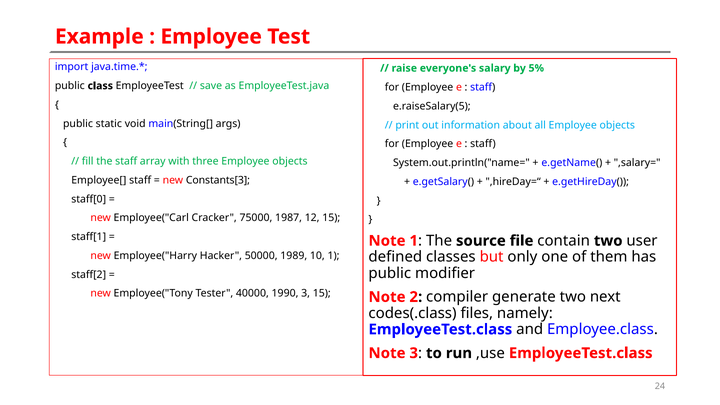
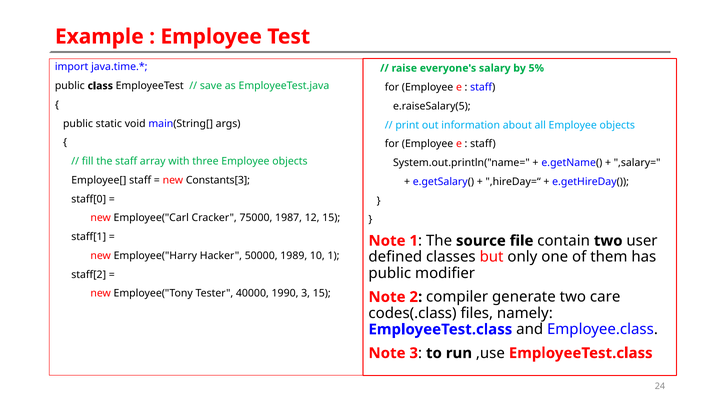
next: next -> care (605, 297)
